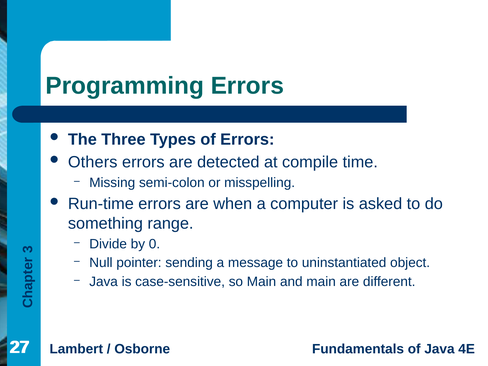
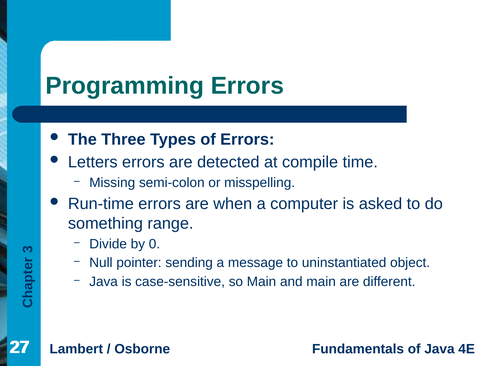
Others: Others -> Letters (93, 162)
